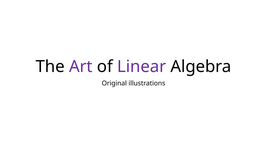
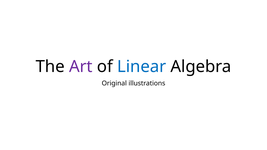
Linear colour: purple -> blue (142, 67)
